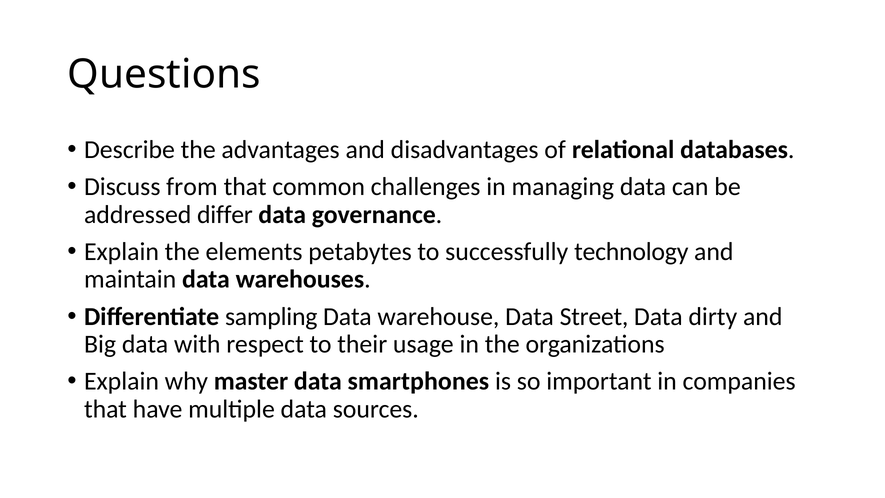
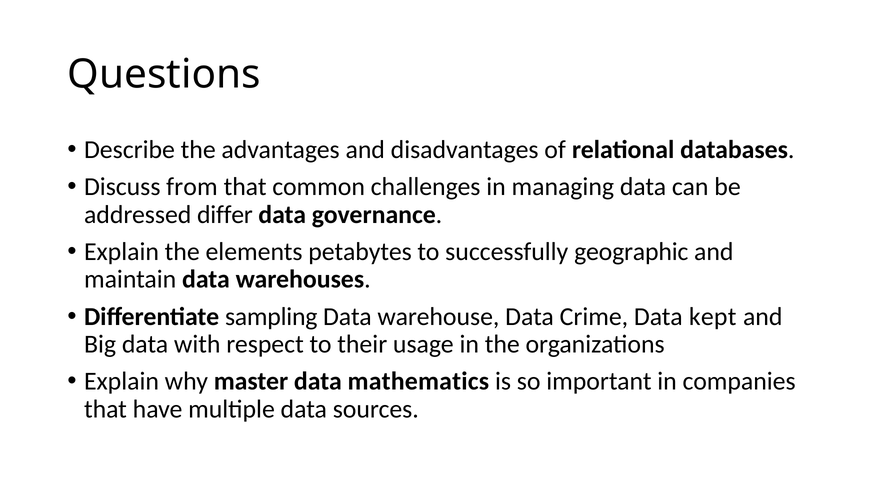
technology: technology -> geographic (631, 252)
Street: Street -> Crime (594, 316)
dirty: dirty -> kept (713, 316)
smartphones: smartphones -> mathematics (418, 381)
